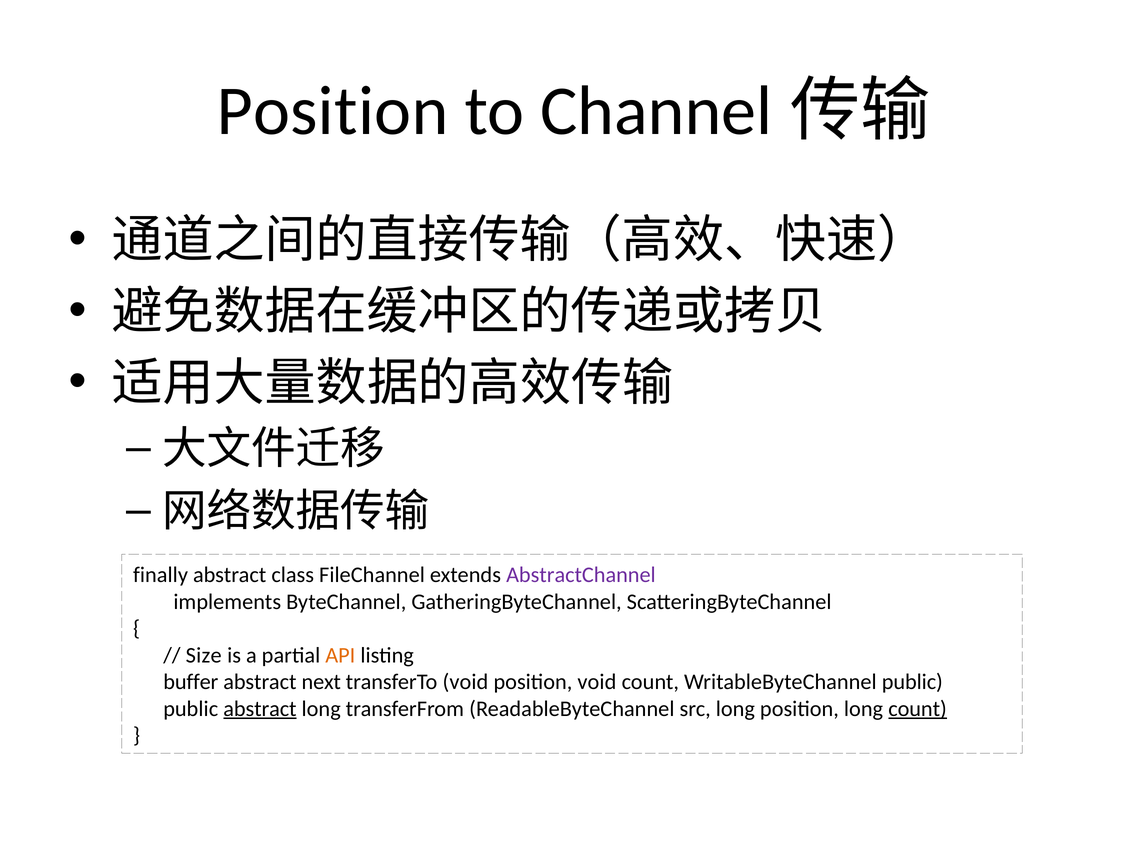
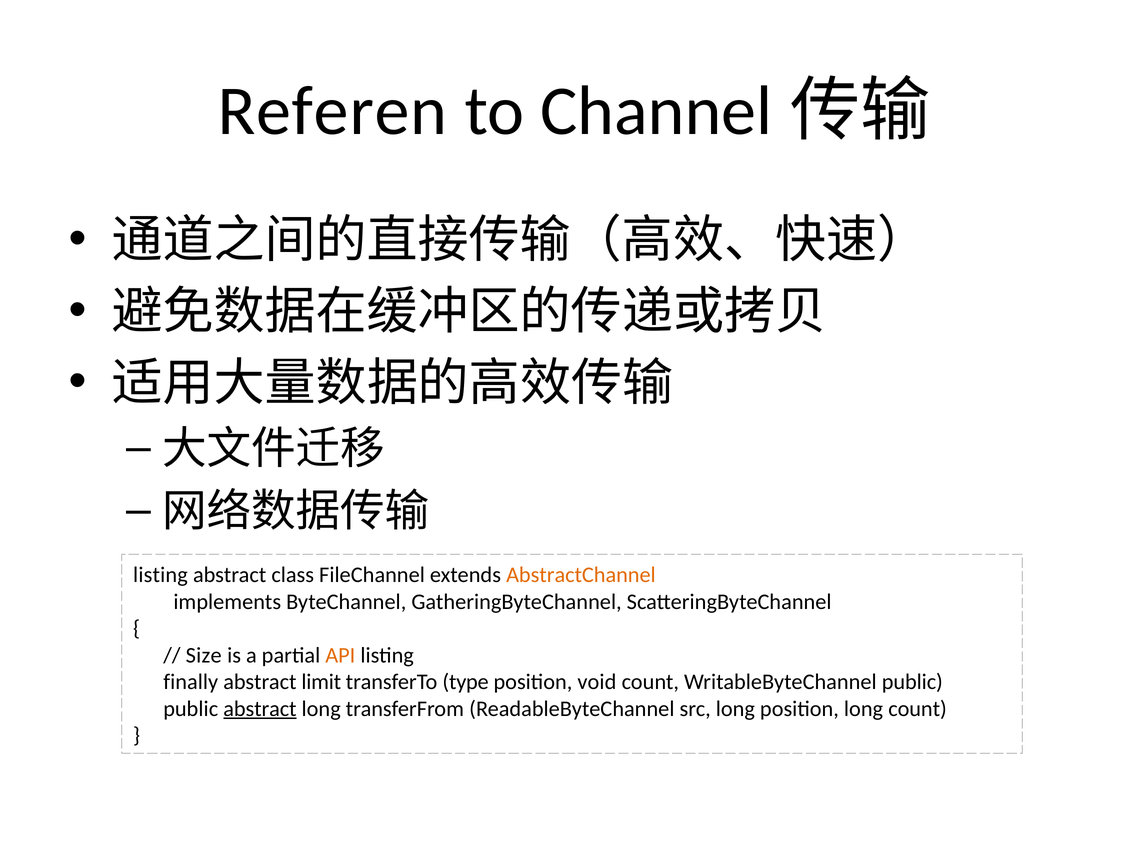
Position: Position -> Referen (332, 111)
finally: finally -> listing (160, 575)
AbstractChannel colour: purple -> orange (581, 575)
buffer: buffer -> finally (191, 682)
next: next -> limit (321, 682)
transferTo void: void -> type (466, 682)
count underline: present -> none (918, 709)
